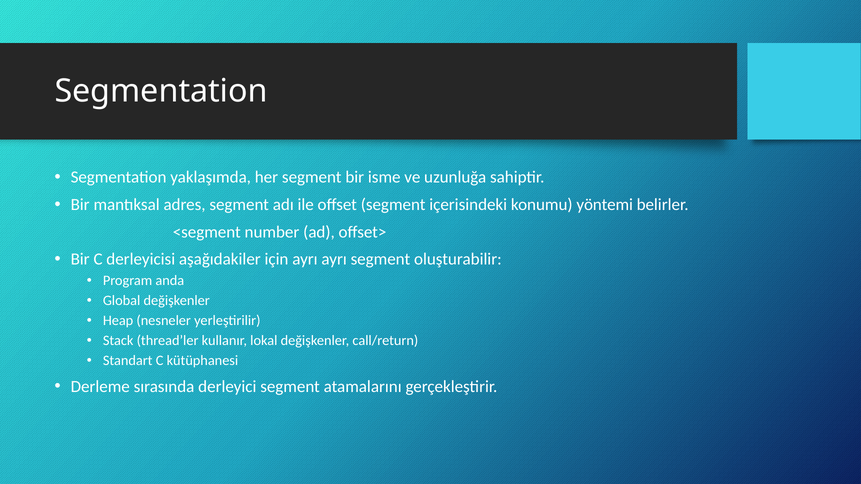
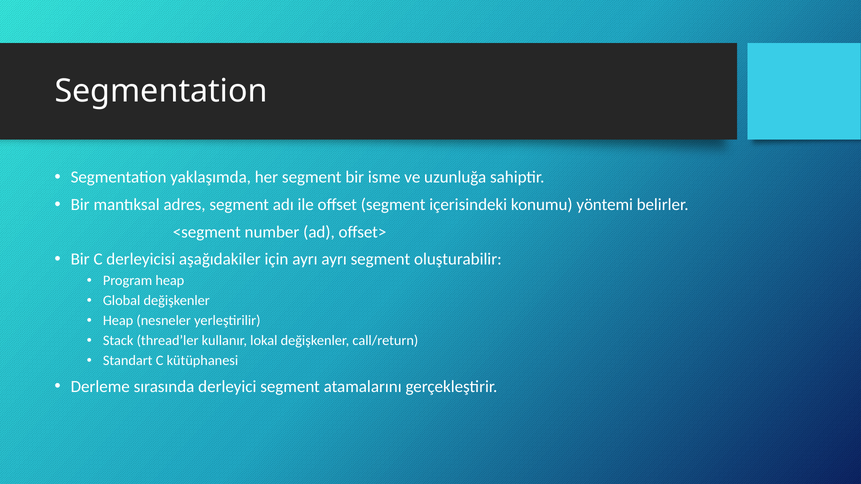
Program anda: anda -> heap (170, 281)
